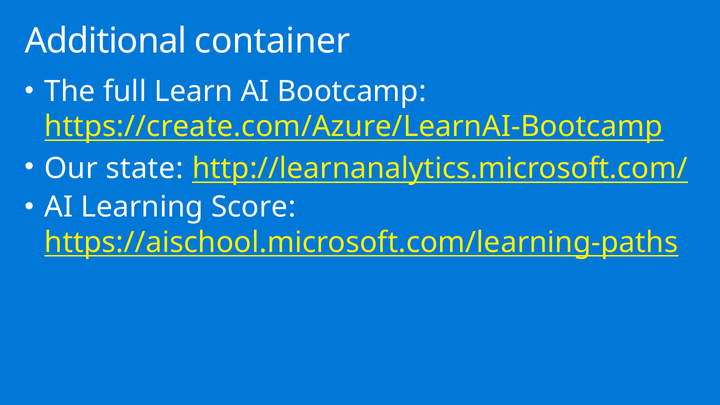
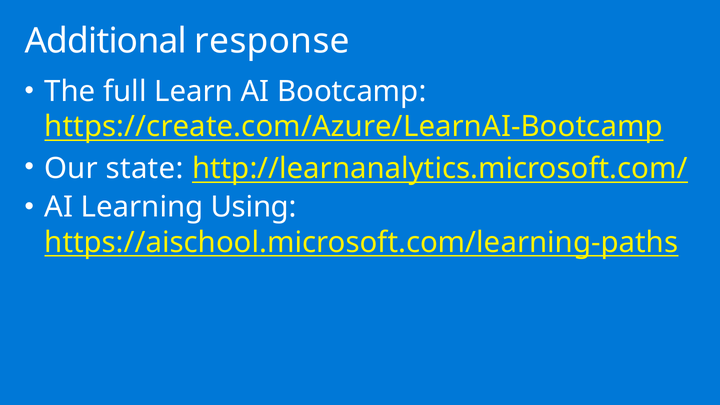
container: container -> response (272, 41)
Score: Score -> Using (254, 207)
